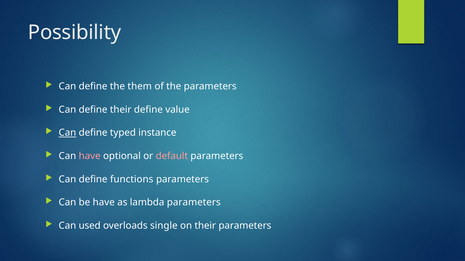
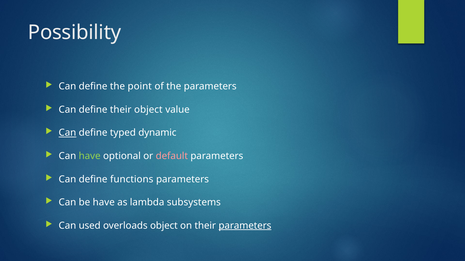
them: them -> point (140, 87)
their define: define -> object (148, 110)
instance: instance -> dynamic (157, 133)
have colour: pink -> light green (90, 156)
lambda parameters: parameters -> subsystems (194, 203)
overloads single: single -> object (164, 226)
parameters underline: none -> present (245, 226)
